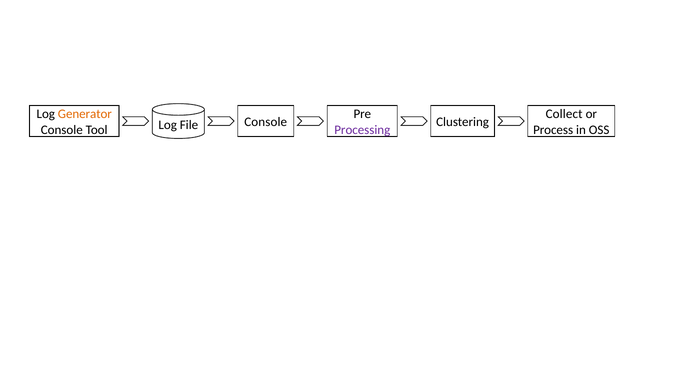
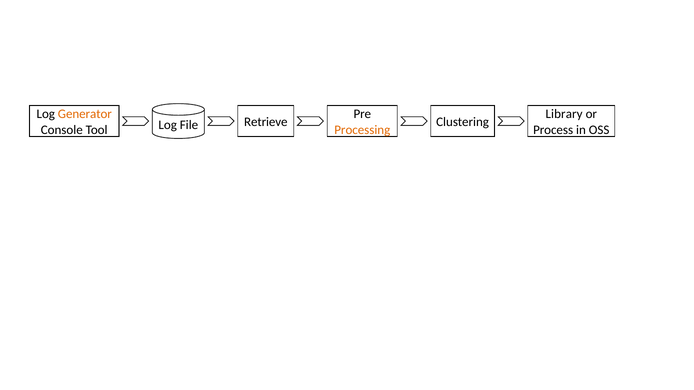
Collect: Collect -> Library (564, 114)
Console: Console -> Retrieve (266, 122)
Processing colour: purple -> orange (362, 130)
